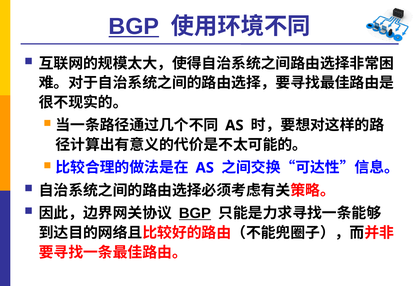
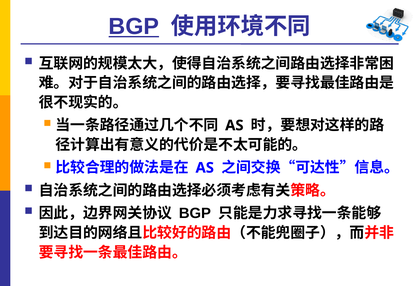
BGP underline: present -> none (195, 213)
